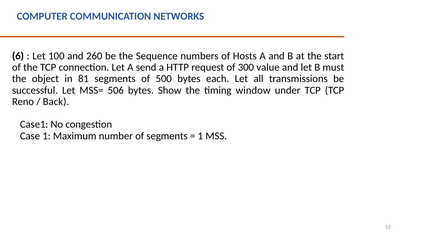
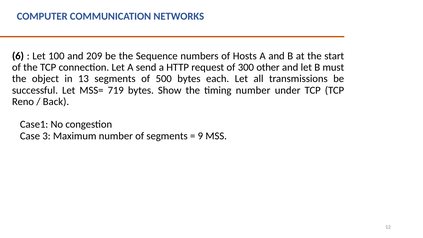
260: 260 -> 209 (94, 56)
value: value -> other (268, 67)
81: 81 -> 13 (83, 79)
506: 506 -> 719 (116, 90)
timing window: window -> number (253, 90)
Case 1: 1 -> 3 (47, 136)
1: 1 -> 9 (200, 136)
